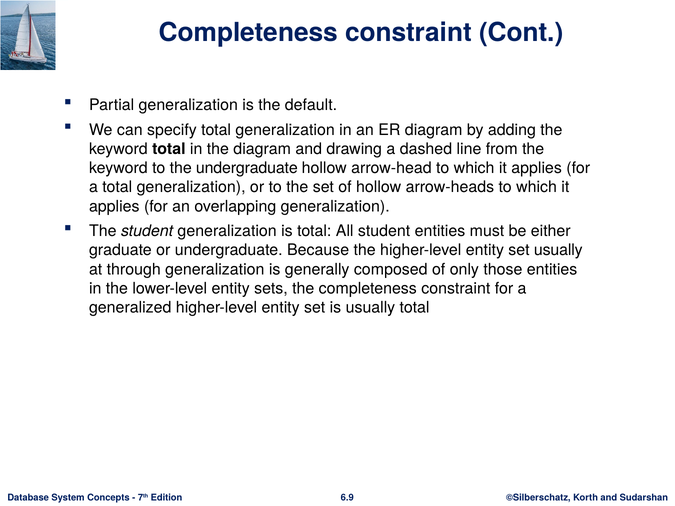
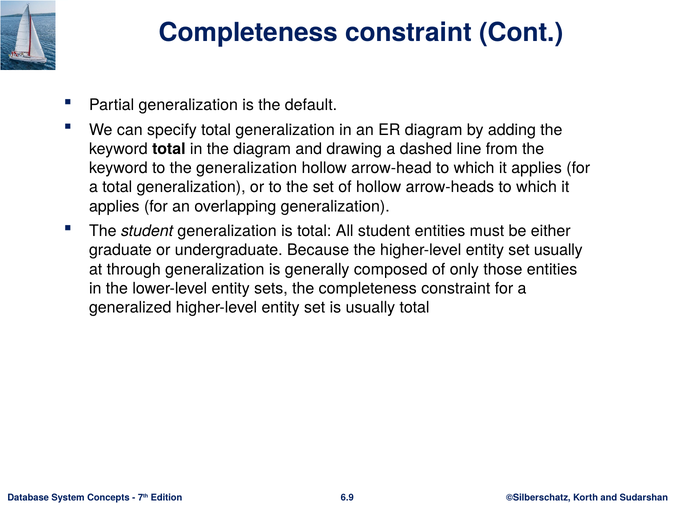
the undergraduate: undergraduate -> generalization (247, 168)
